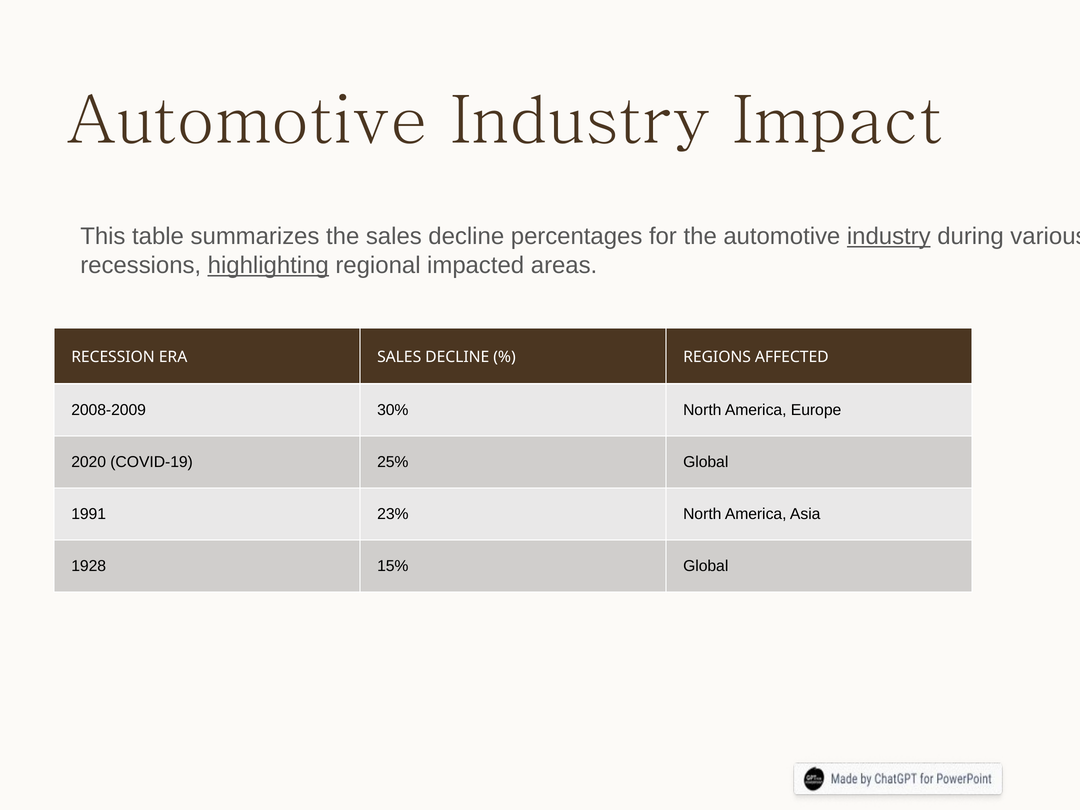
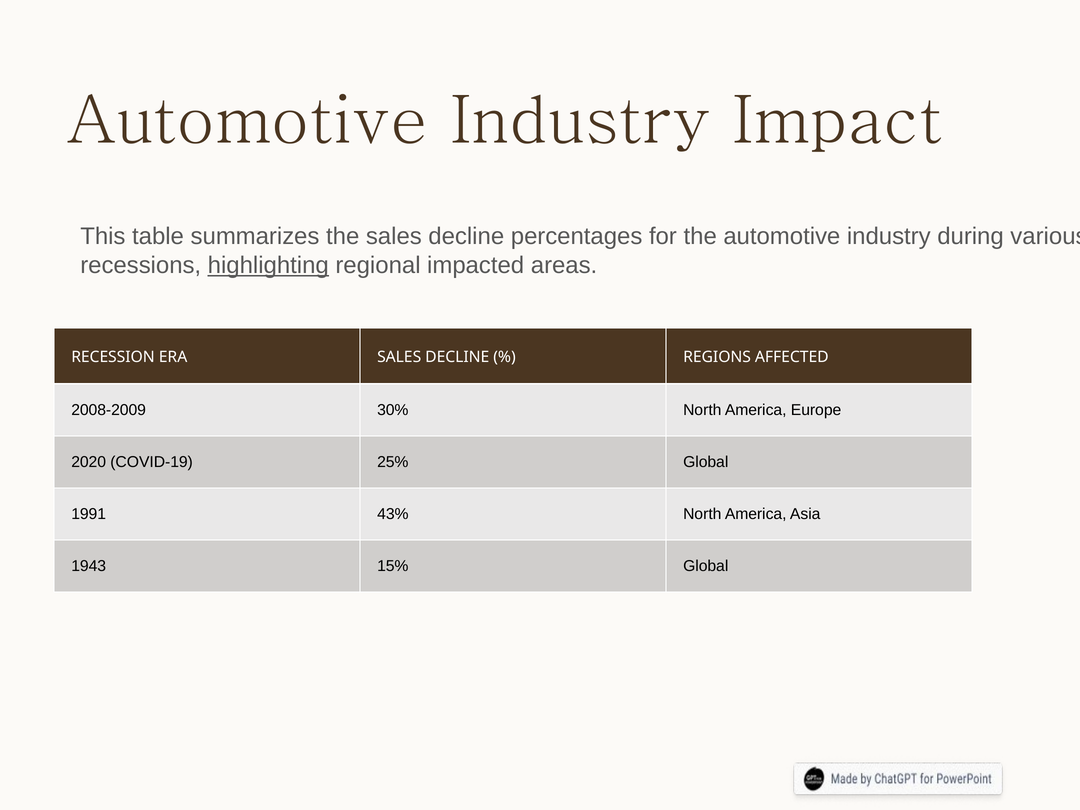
industry underline: present -> none (889, 237)
23%: 23% -> 43% (393, 514)
1928: 1928 -> 1943 (89, 566)
